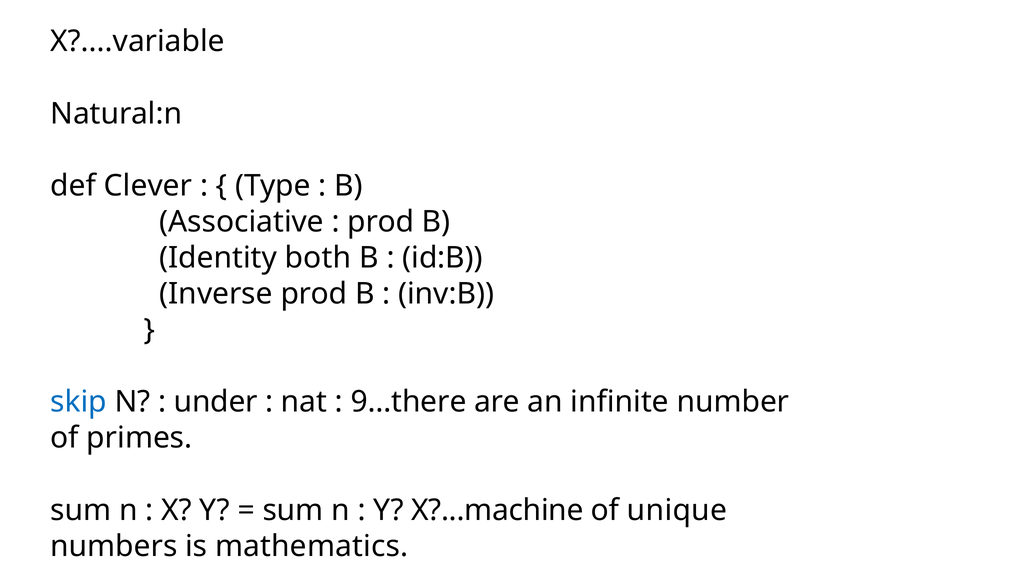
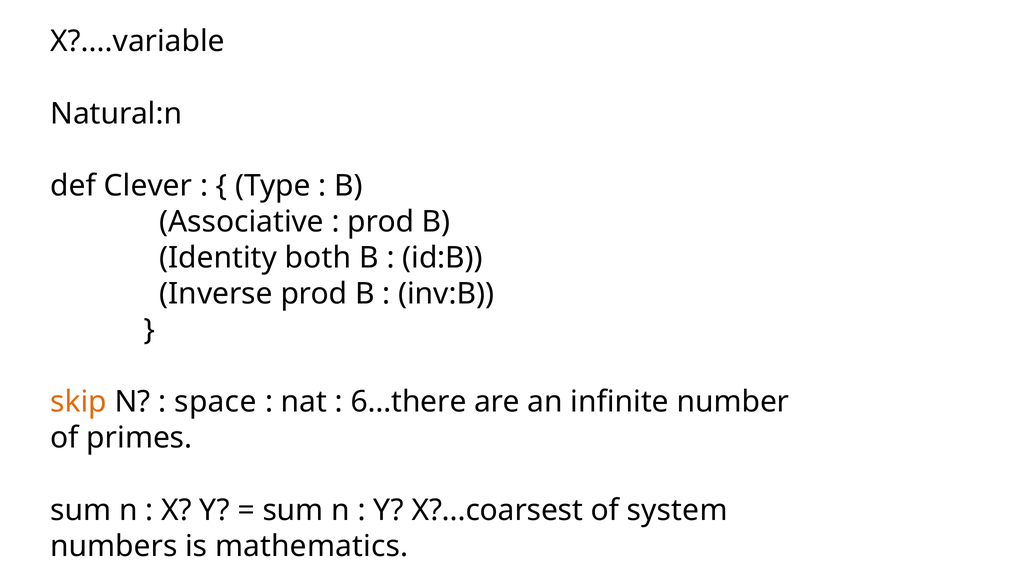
skip colour: blue -> orange (79, 402)
under: under -> space (215, 402)
9…there: 9…there -> 6…there (409, 402)
X?...machine: X?...machine -> X?...coarsest (497, 510)
unique: unique -> system (677, 510)
